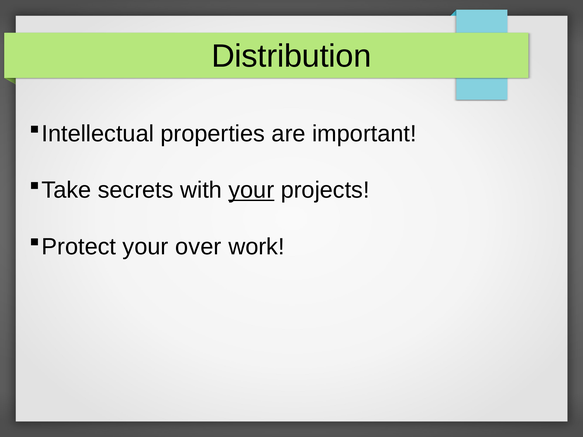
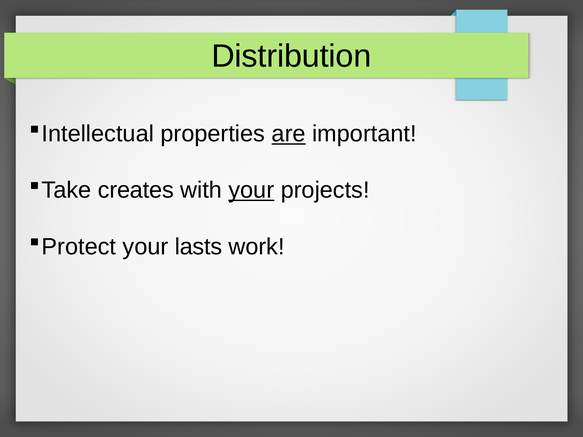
are underline: none -> present (289, 134)
secrets: secrets -> creates (136, 190)
over: over -> lasts (198, 247)
